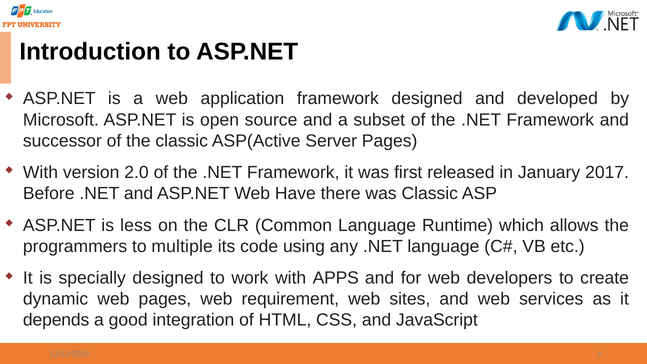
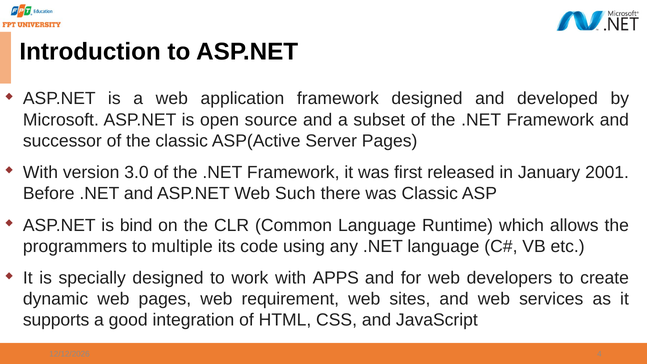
2.0: 2.0 -> 3.0 (137, 173)
2017: 2017 -> 2001 (607, 173)
Have: Have -> Such (295, 194)
less: less -> bind (136, 225)
depends: depends -> supports (56, 320)
